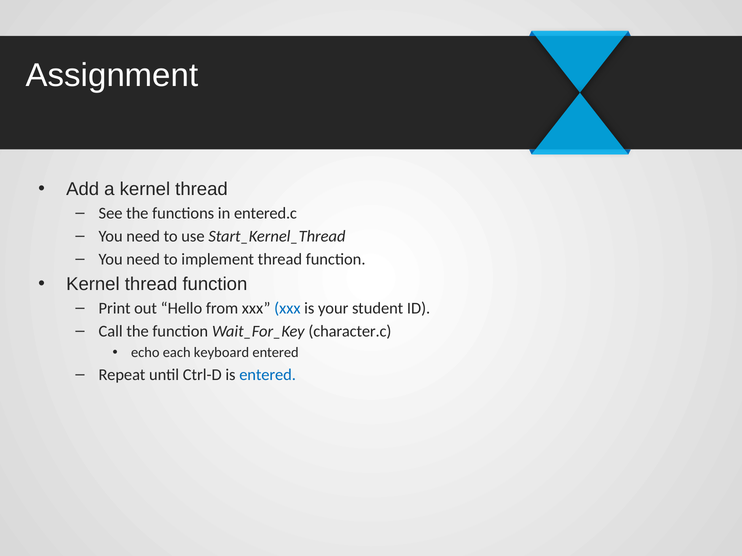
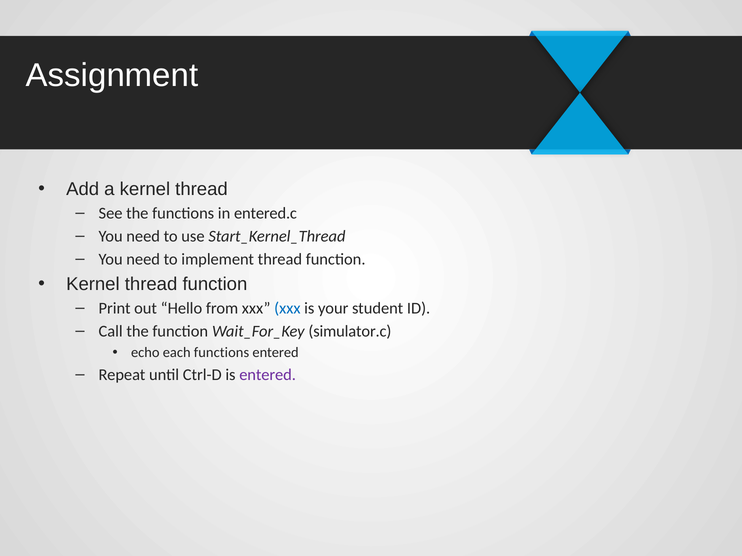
character.c: character.c -> simulator.c (350, 332)
each keyboard: keyboard -> functions (221, 353)
entered colour: blue -> purple (268, 375)
